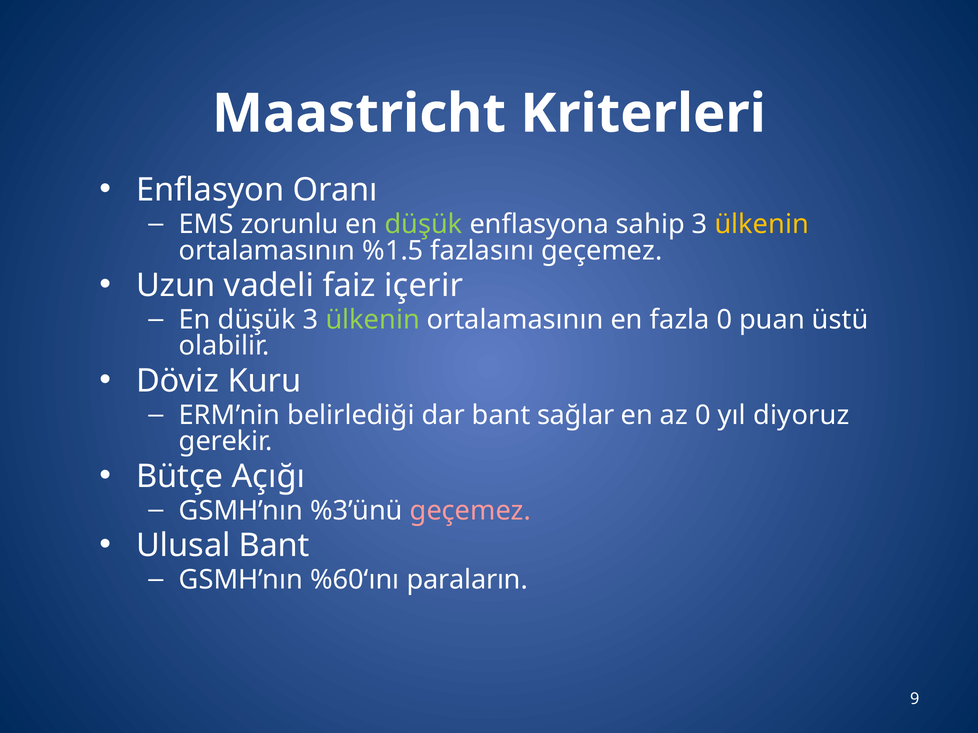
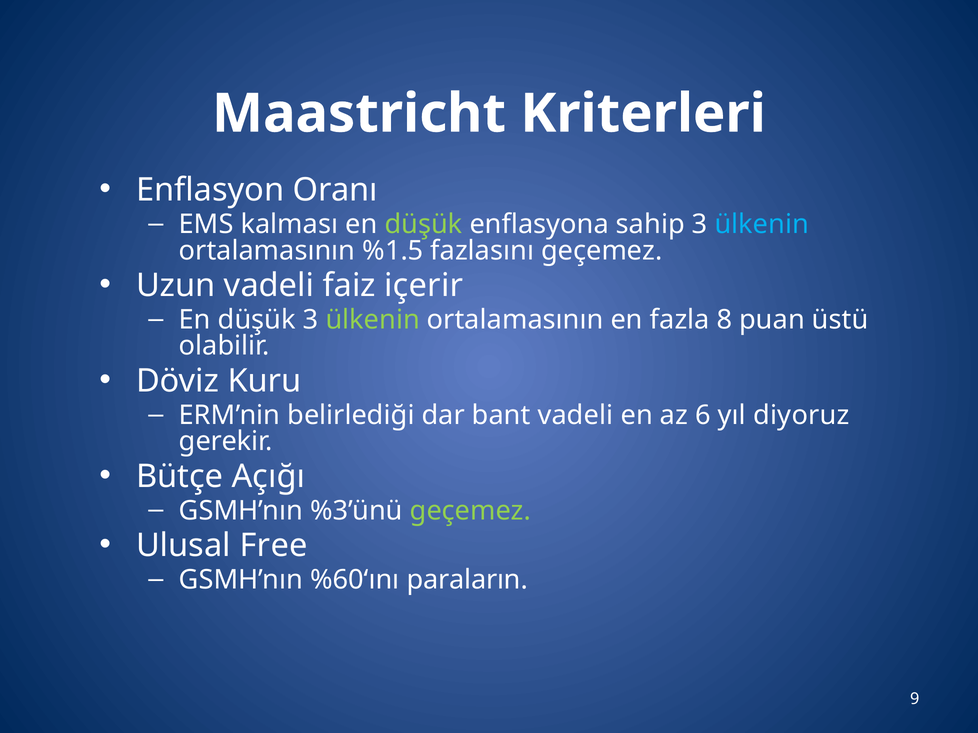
zorunlu: zorunlu -> kalması (289, 225)
ülkenin colour: yellow -> light blue (762, 225)
fazla 0: 0 -> 8 (724, 320)
bant sağlar: sağlar -> vadeli (575, 416)
az 0: 0 -> 6 (703, 416)
geçemez colour: pink -> light green (470, 511)
Ulusal Bant: Bant -> Free (274, 546)
